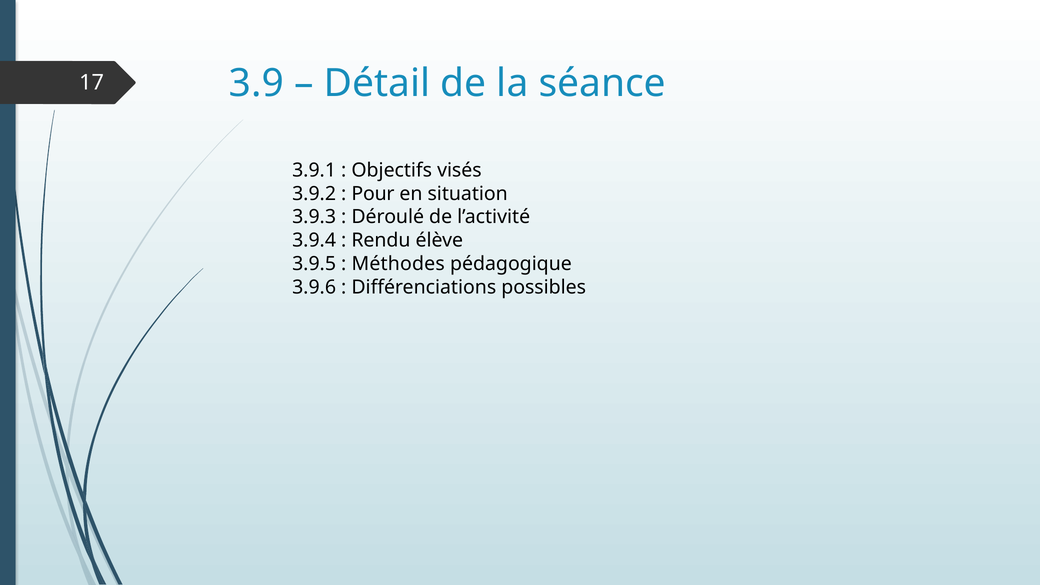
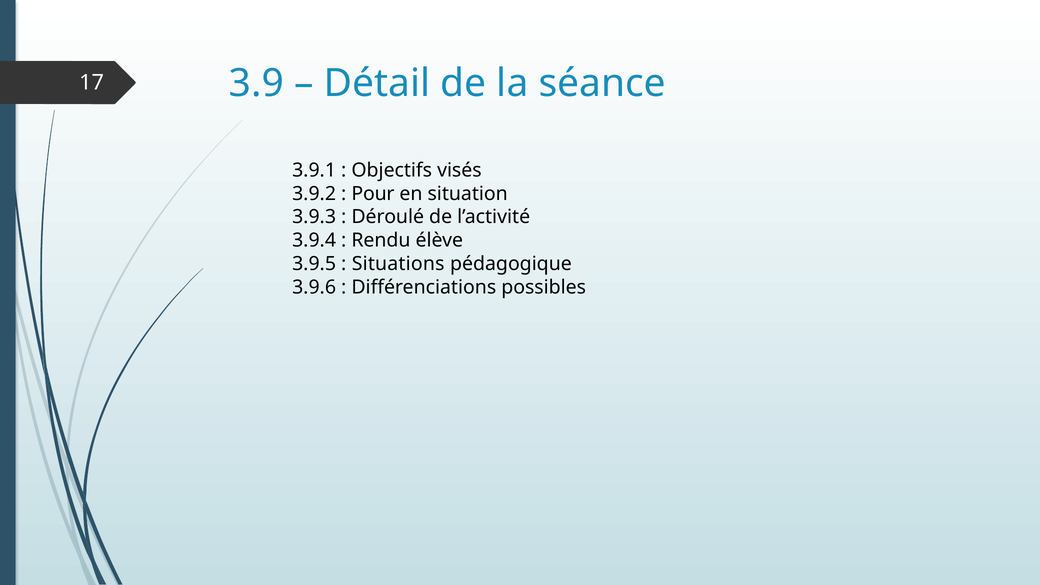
Méthodes: Méthodes -> Situations (398, 264)
